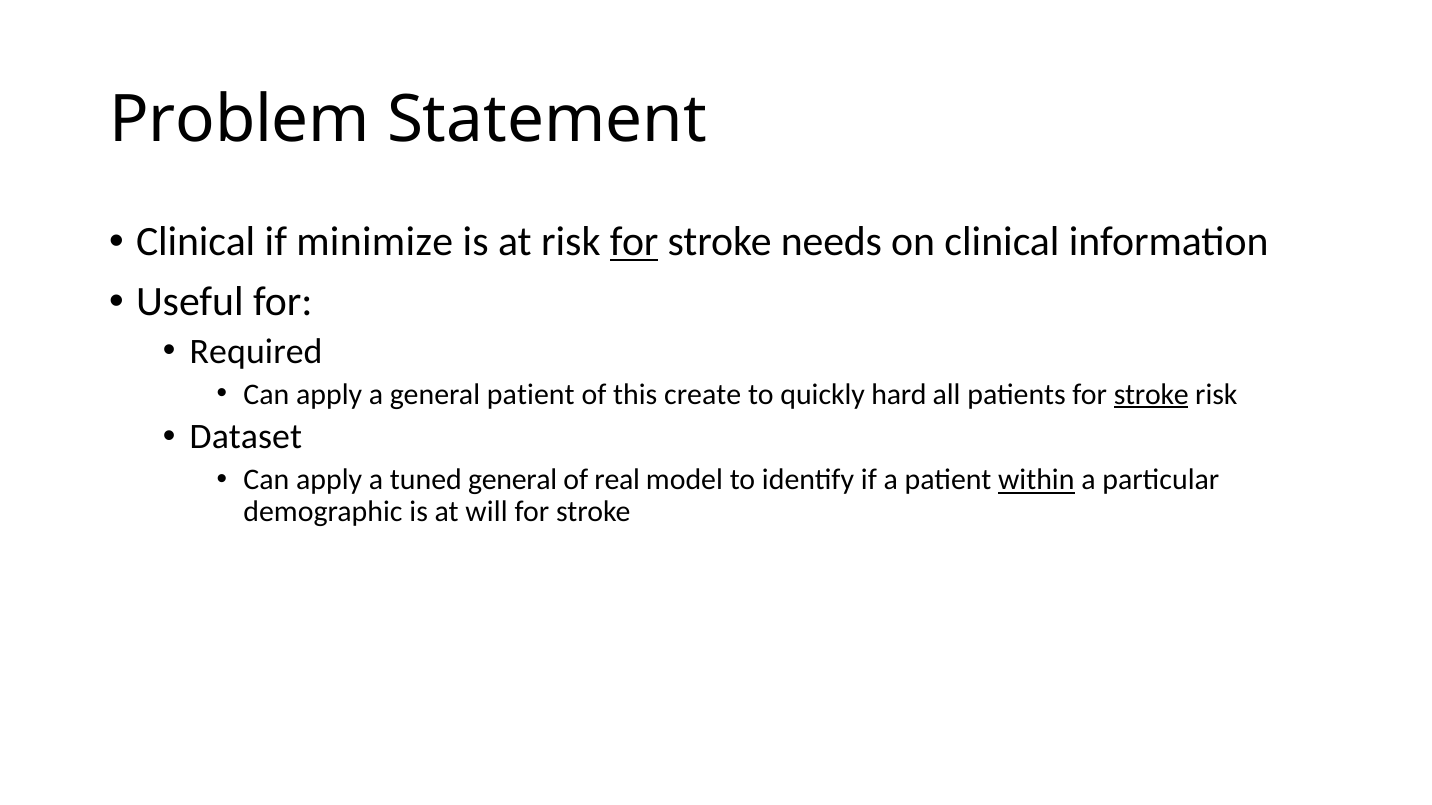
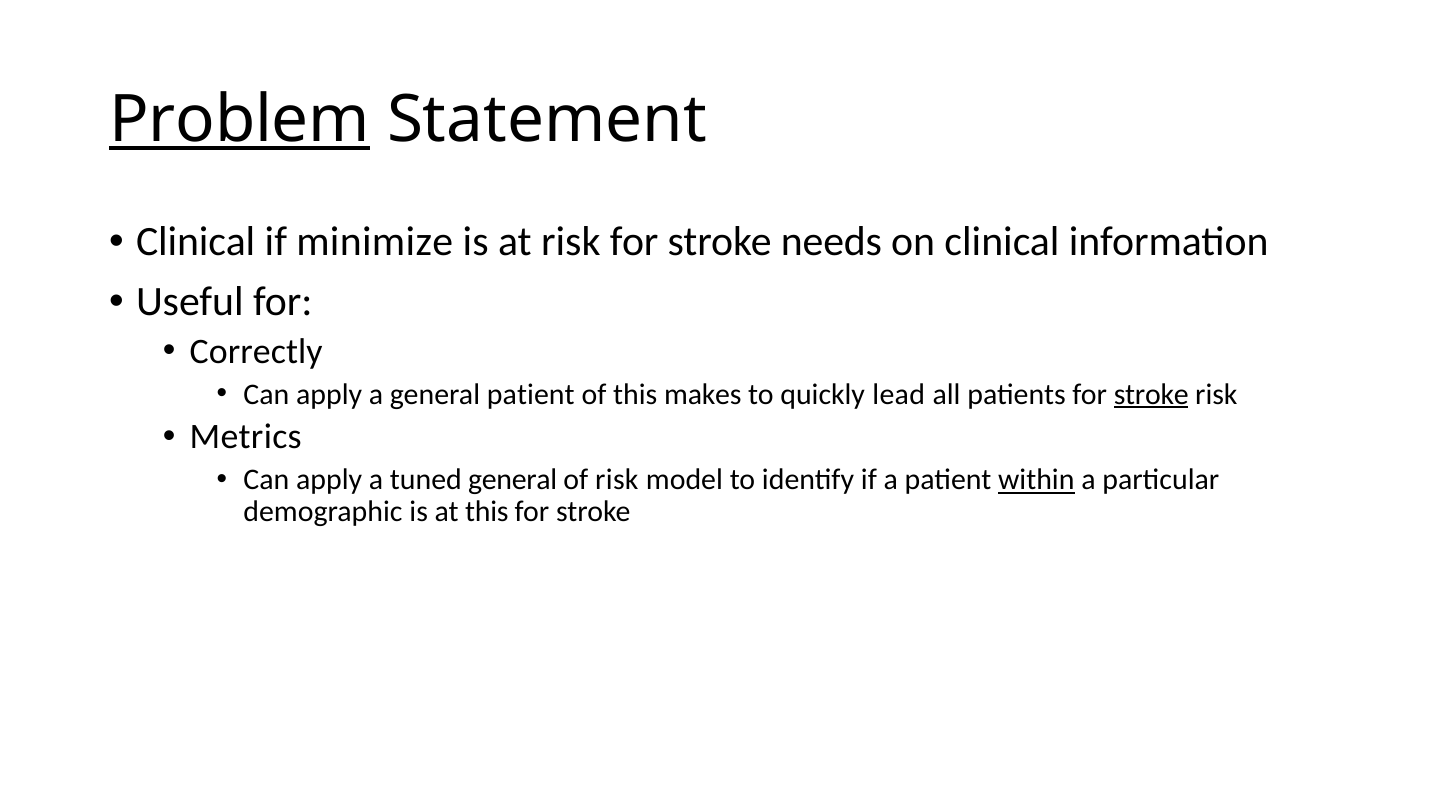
Problem underline: none -> present (240, 120)
for underline: present -> none (634, 242)
Required: Required -> Correctly (256, 352)
create: create -> makes (703, 394)
hard: hard -> lead (899, 394)
Dataset: Dataset -> Metrics (246, 437)
of real: real -> risk (617, 480)
at will: will -> this (487, 512)
